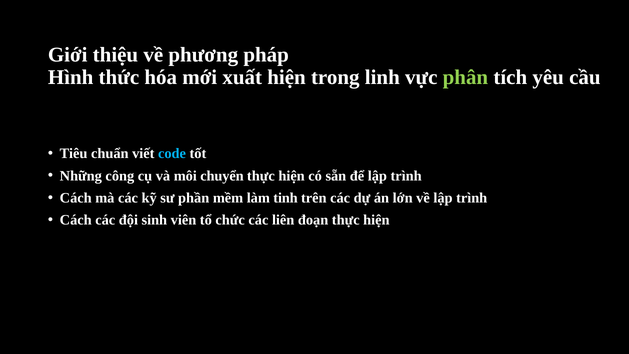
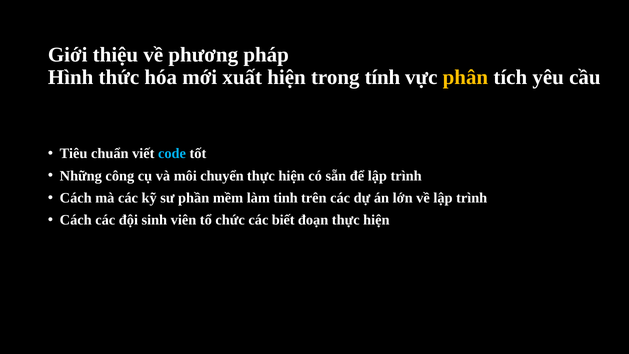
linh: linh -> tính (382, 77)
phân colour: light green -> yellow (465, 77)
liên: liên -> biết (283, 220)
